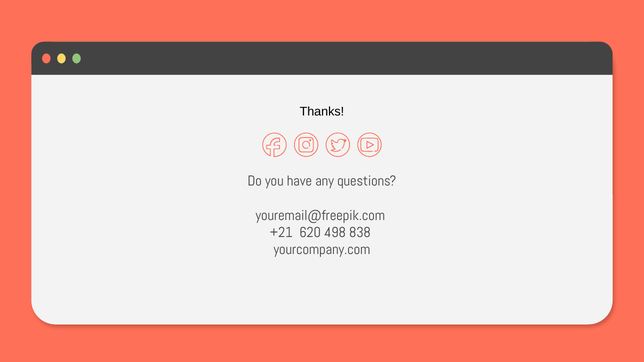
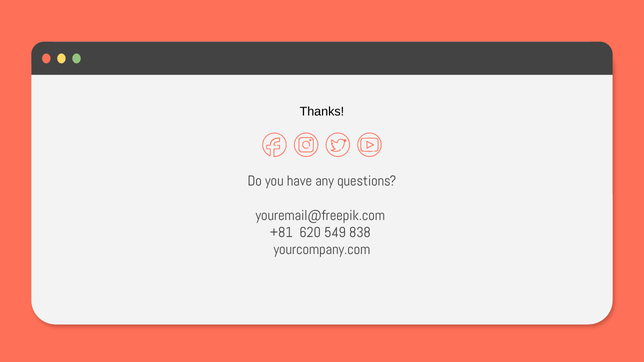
+21: +21 -> +81 (281, 233)
498: 498 -> 549 (335, 233)
